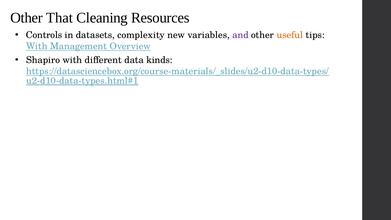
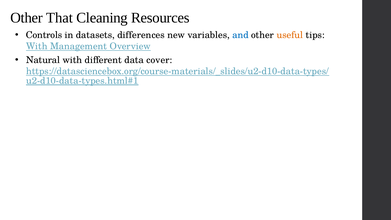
complexity: complexity -> differences (141, 35)
and colour: purple -> blue (241, 35)
Shapiro: Shapiro -> Natural (43, 60)
kinds: kinds -> cover (159, 60)
